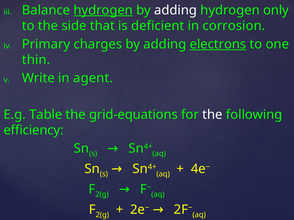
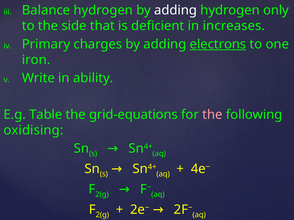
hydrogen underline: present -> none (103, 10)
corrosion: corrosion -> increases (234, 26)
thin: thin -> iron (36, 60)
agent: agent -> ability (93, 78)
the colour: white -> pink (212, 115)
efficiency: efficiency -> oxidising (33, 130)
